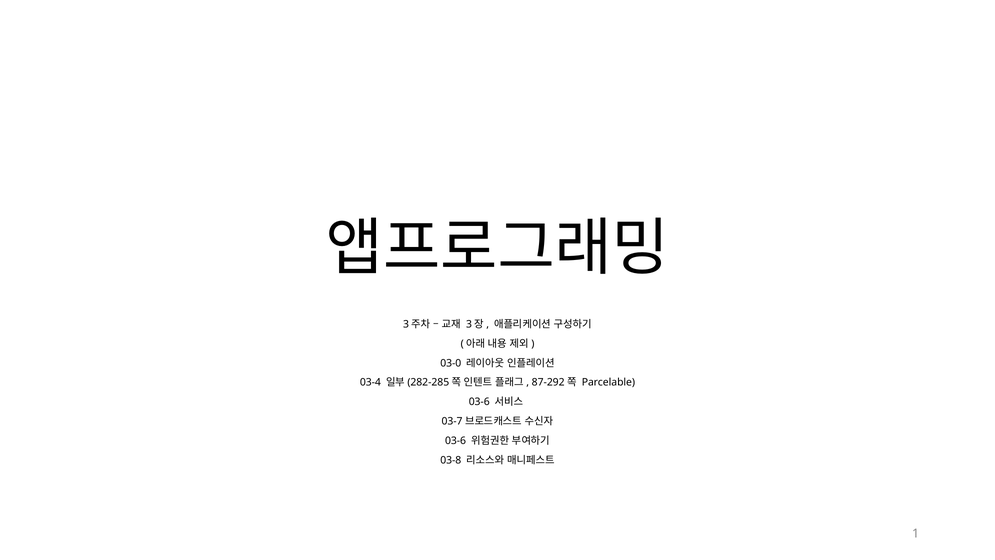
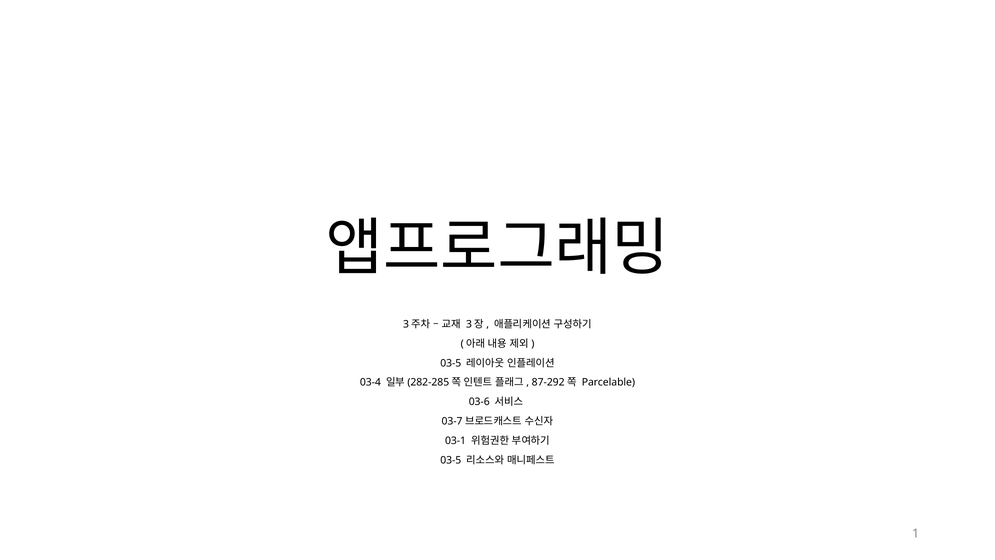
03-0: 03-0 -> 03-5 (451, 363)
03-6: 03-6 -> 03-1 (456, 440)
03-8: 03-8 -> 03-5 (451, 460)
